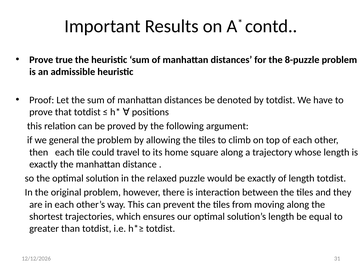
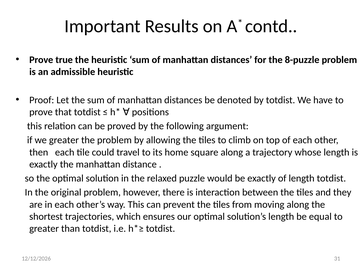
we general: general -> greater (64, 140)
